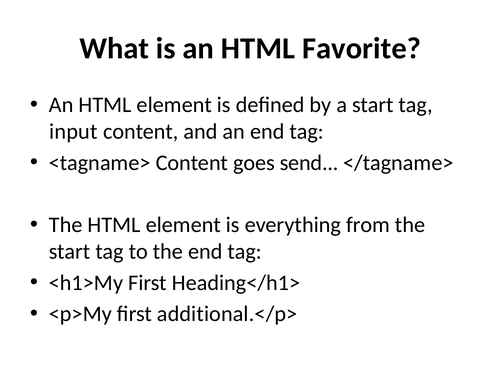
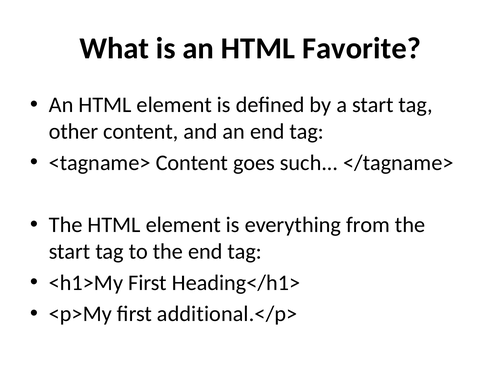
input: input -> other (74, 132)
send: send -> such (309, 163)
